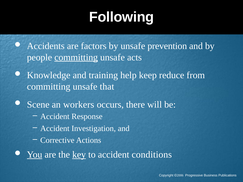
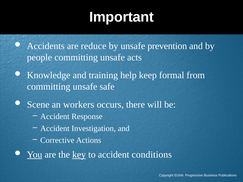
Following: Following -> Important (122, 17)
factors: factors -> reduce (94, 46)
committing underline: present -> none (76, 57)
reduce: reduce -> formal (172, 75)
that: that -> safe (107, 87)
